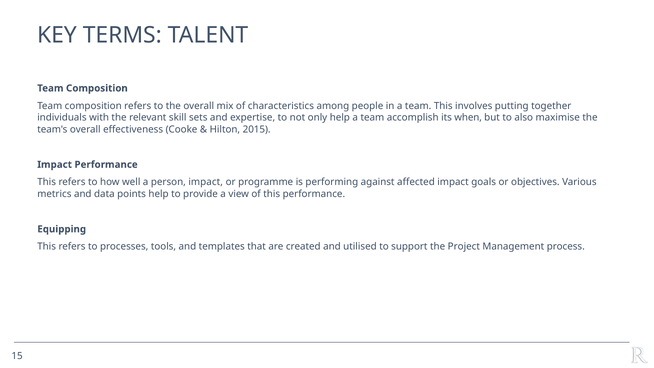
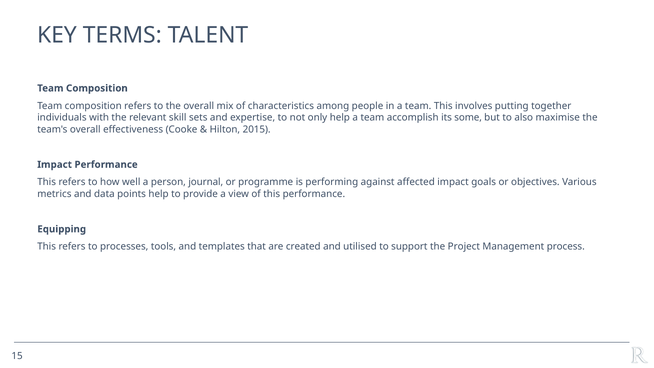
when: when -> some (468, 118)
person impact: impact -> journal (206, 182)
